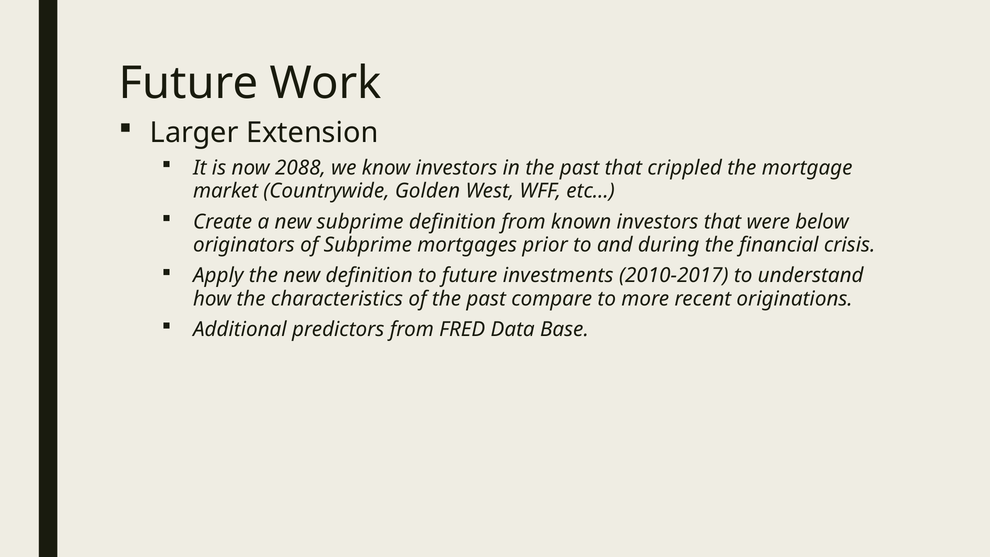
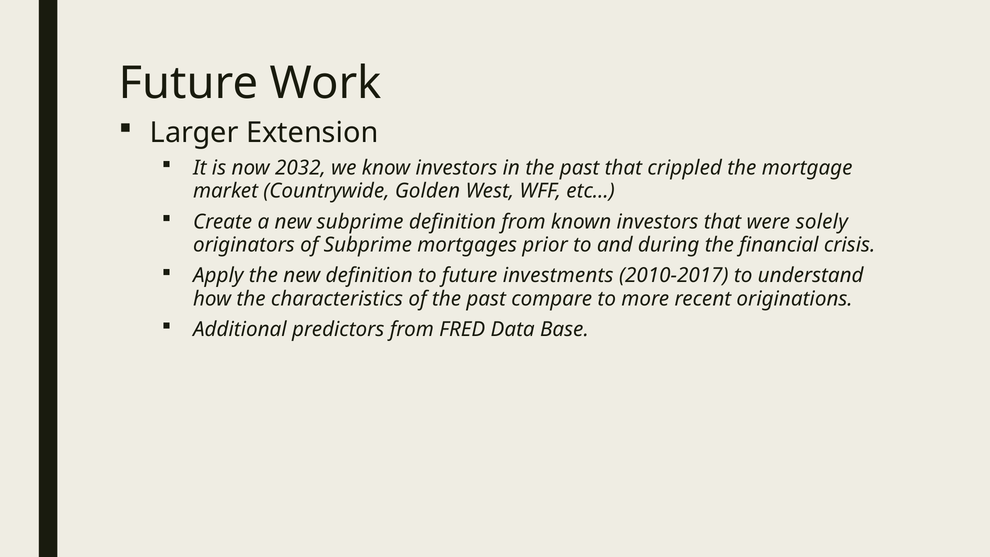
2088: 2088 -> 2032 (300, 168)
below: below -> solely (822, 222)
